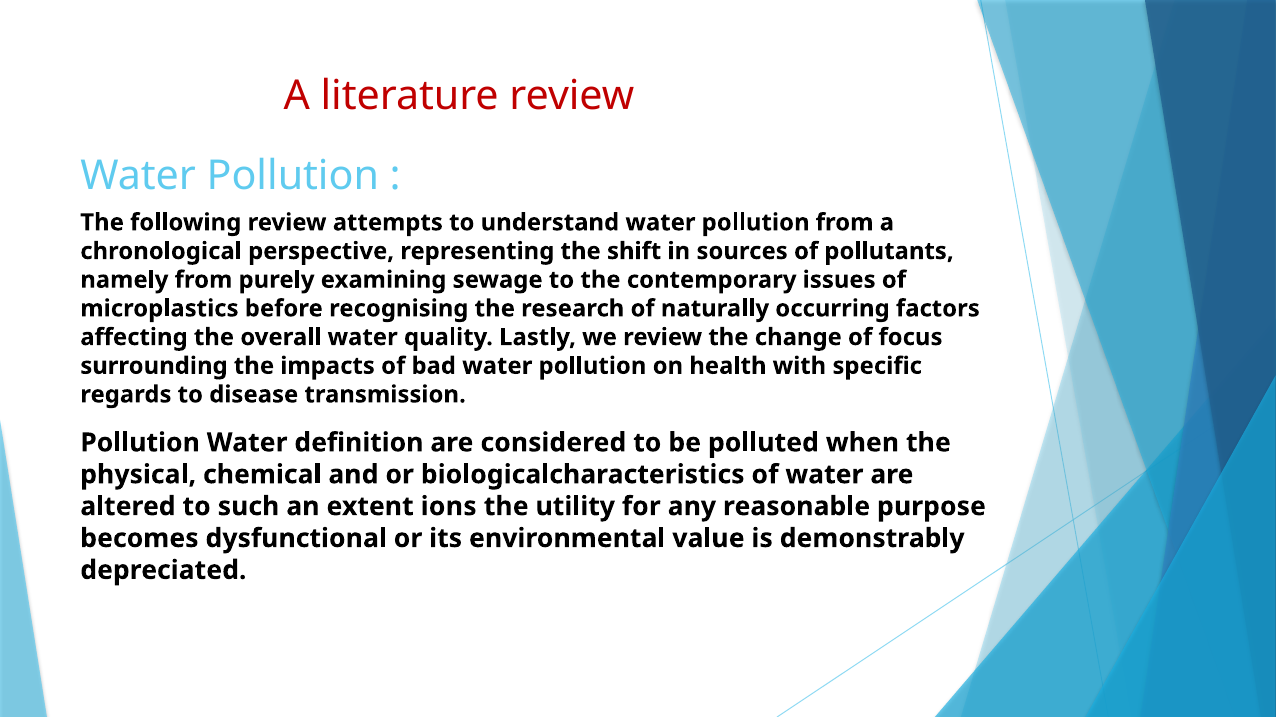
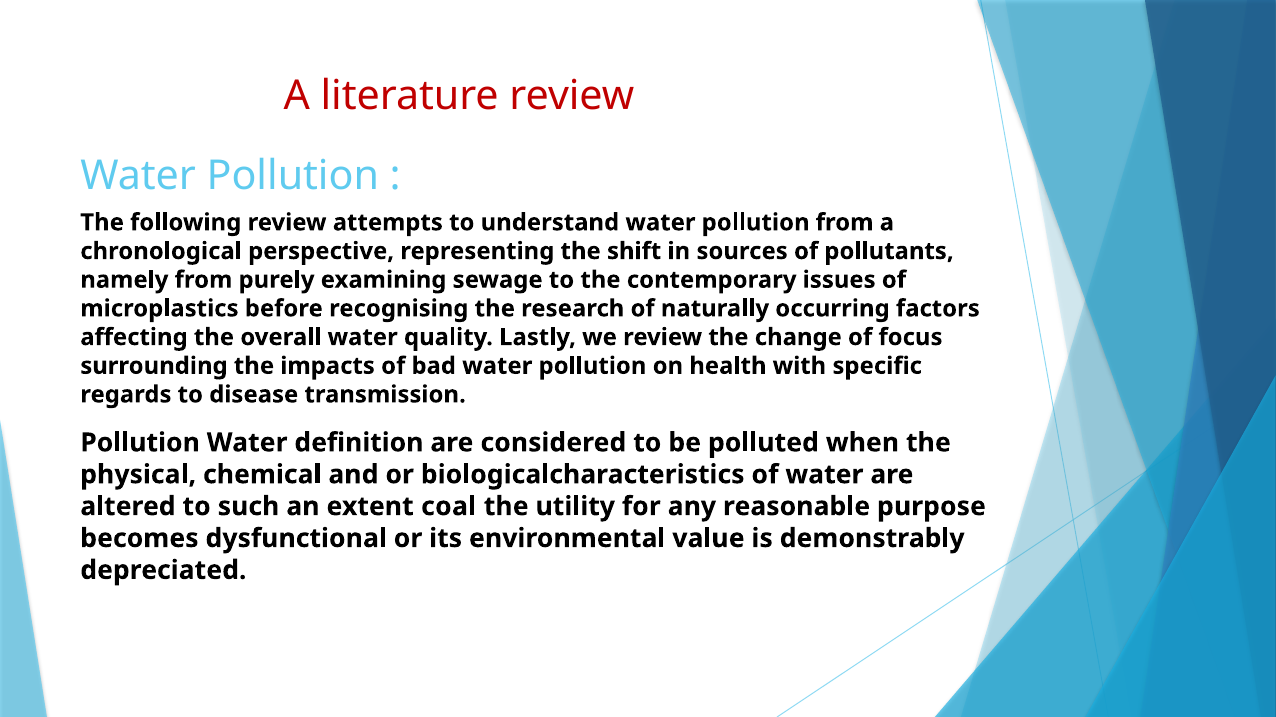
ions: ions -> coal (449, 507)
